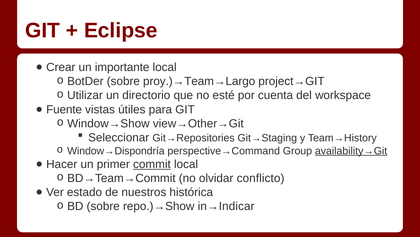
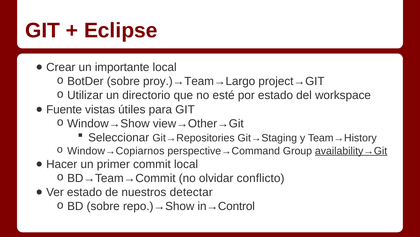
por cuenta: cuenta -> estado (275, 95)
Window→Dispondría: Window→Dispondría -> Window→Copiarnos (116, 150)
commit underline: present -> none (152, 164)
histórica: histórica -> detectar (191, 192)
in→Indicar: in→Indicar -> in→Control (226, 206)
